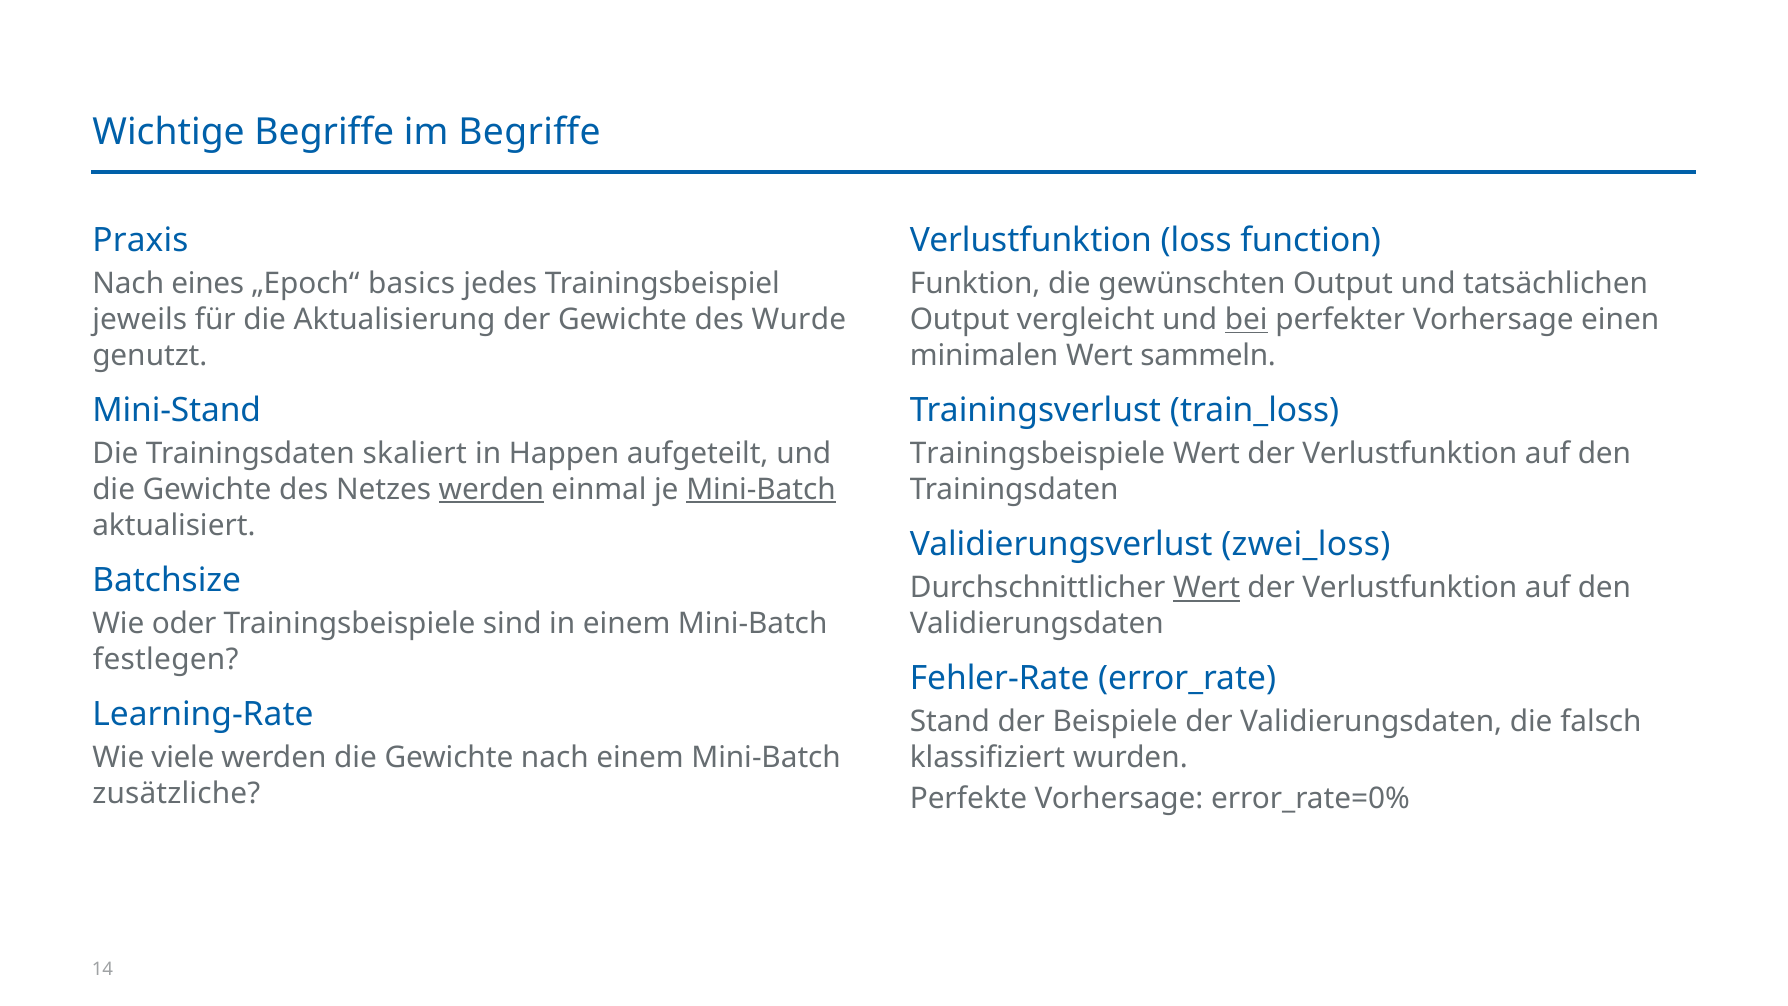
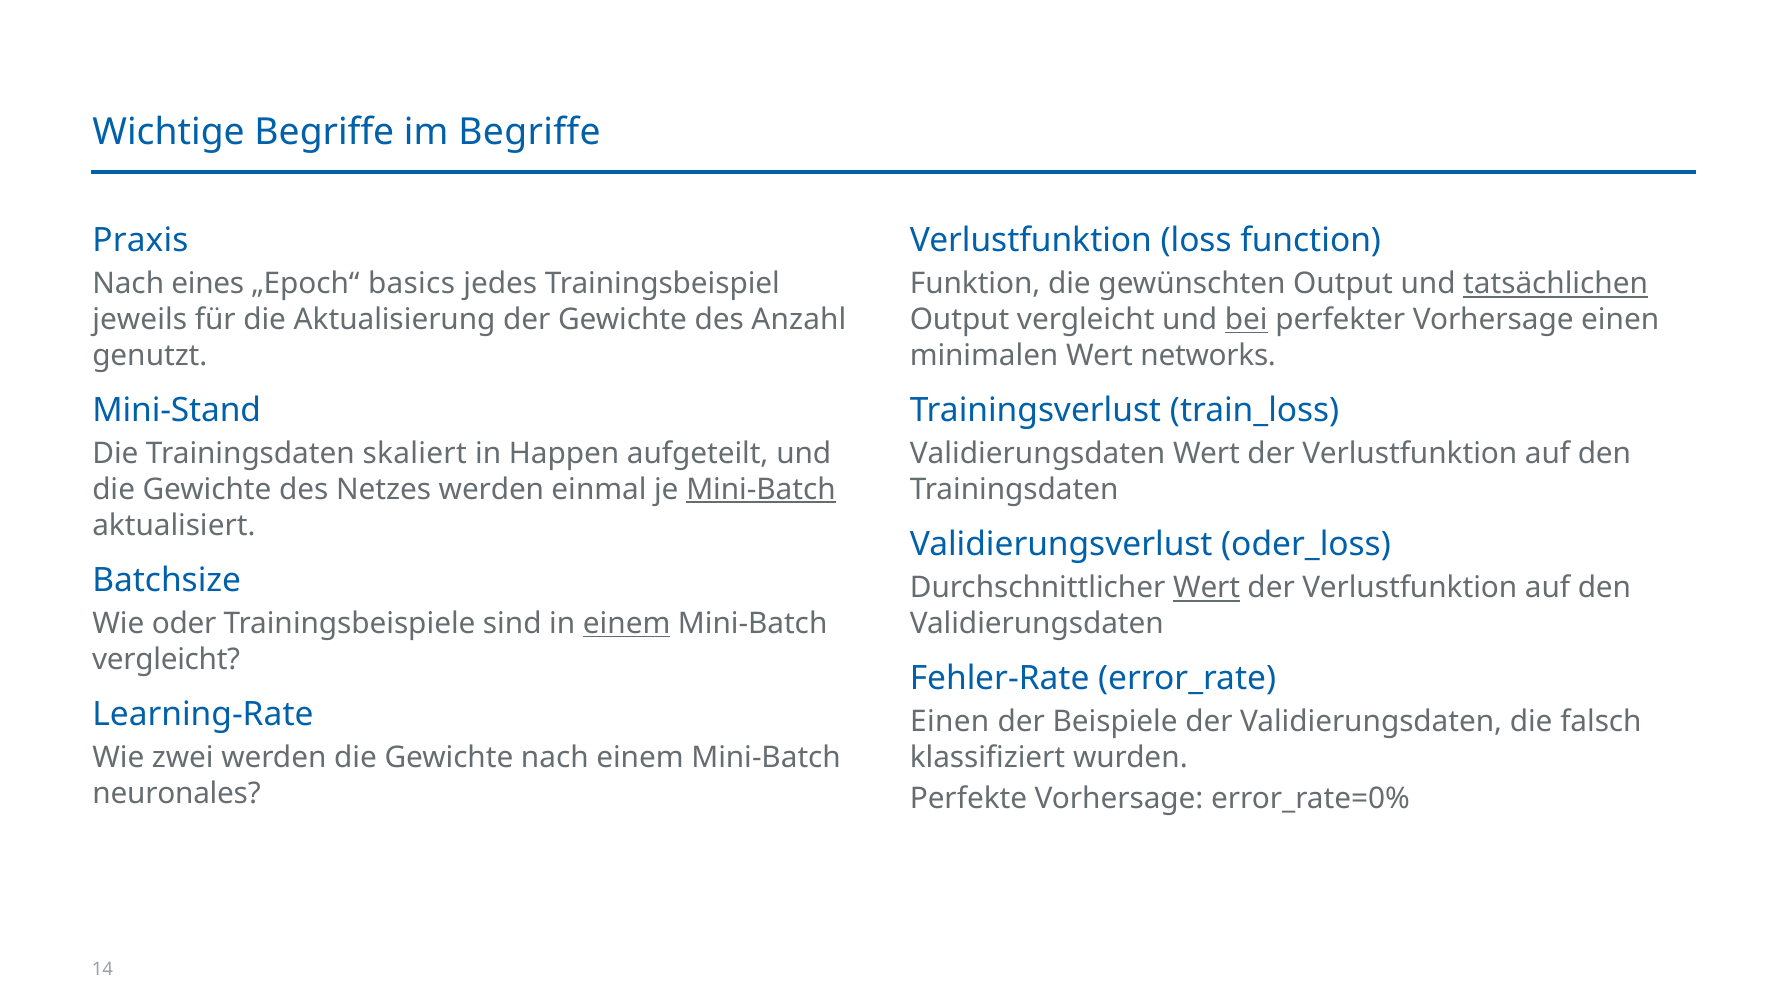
tatsächlichen underline: none -> present (1556, 284)
Wurde: Wurde -> Anzahl (799, 320)
sammeln: sammeln -> networks (1208, 355)
Trainingsbeispiele: Trainingsbeispiele -> Validierungsdaten (1038, 454)
werden underline: present -> none (491, 489)
zwei_loss: zwei_loss -> oder_loss (1306, 544)
einem underline: none -> present (627, 623)
festlegen: festlegen -> vergleicht (166, 659)
Stand: Stand -> Einen (950, 722)
viele: viele -> zwei (183, 758)
zusätzliche: zusätzliche -> neuronales (177, 793)
